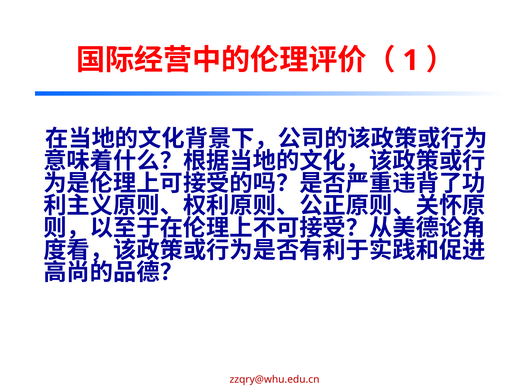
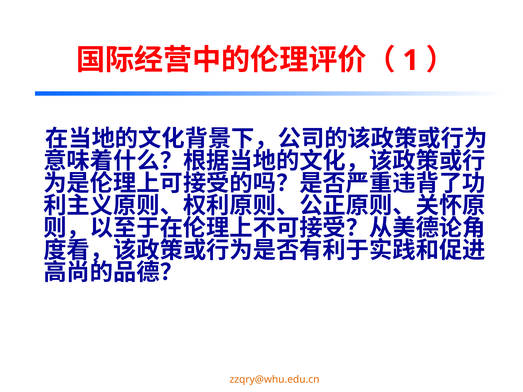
zzqry@whu.edu.cn colour: red -> orange (275, 380)
